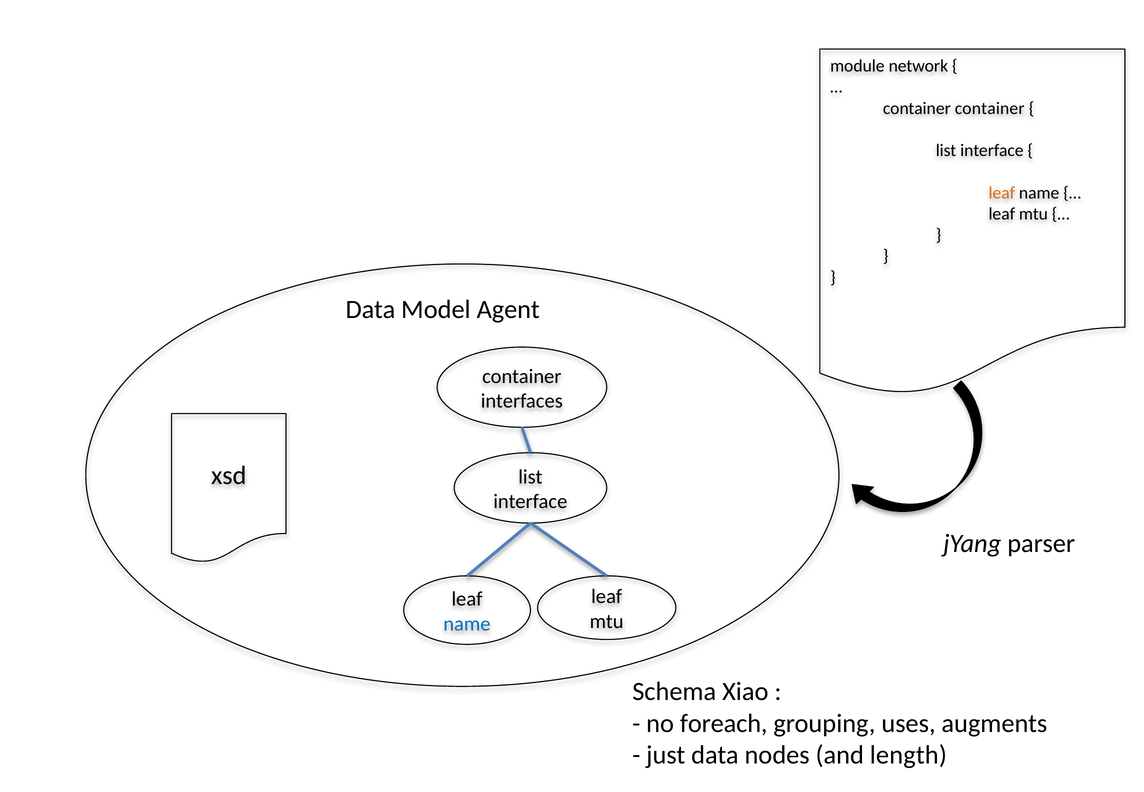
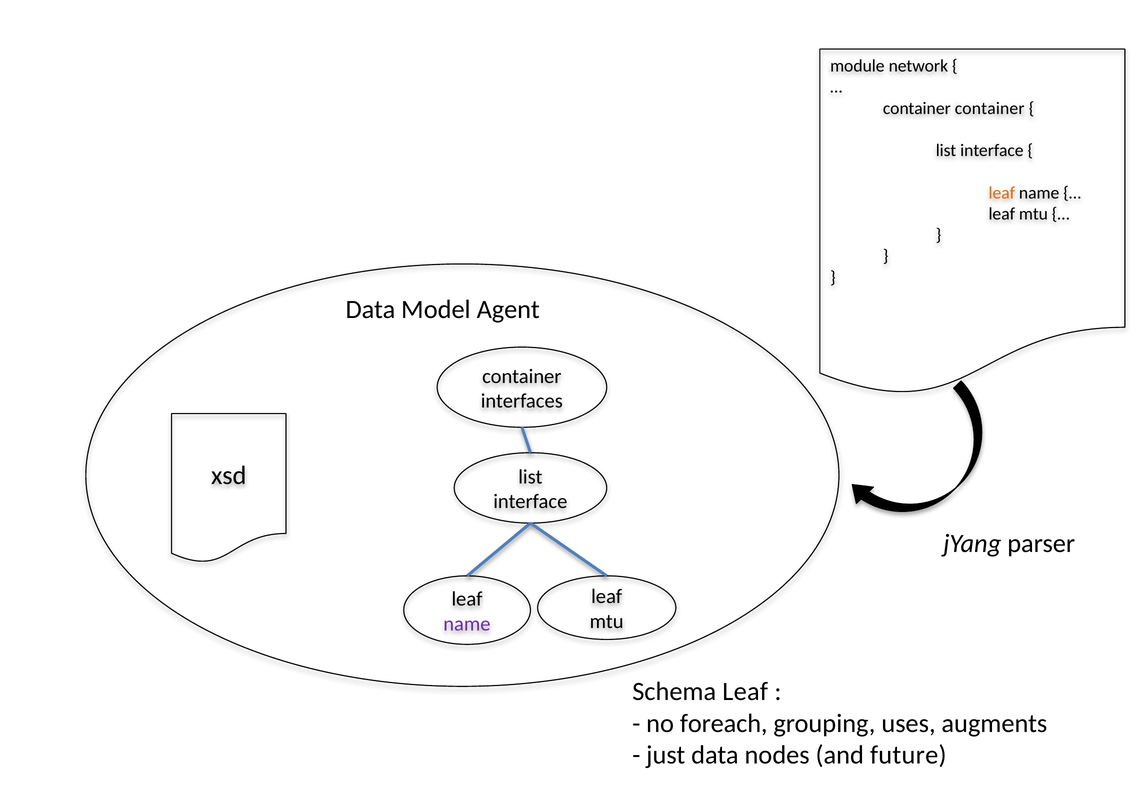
name colour: blue -> purple (467, 624)
Schema Xiao: Xiao -> Leaf (745, 692)
length: length -> future (908, 755)
